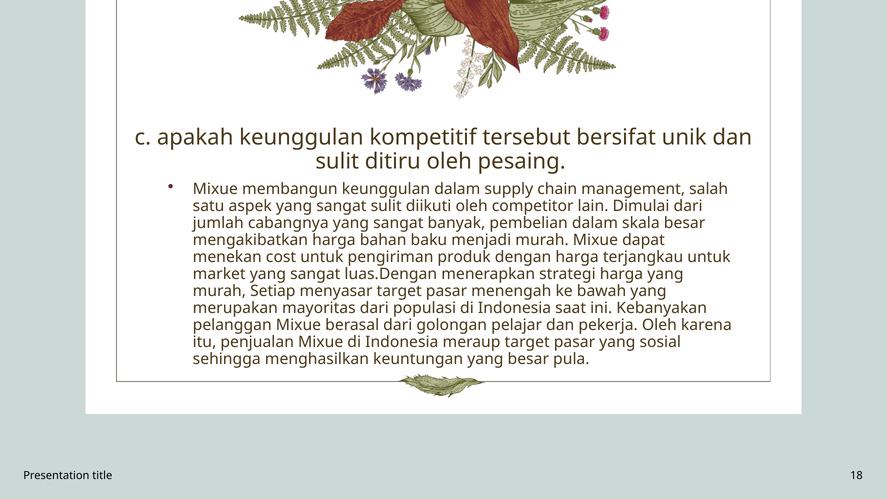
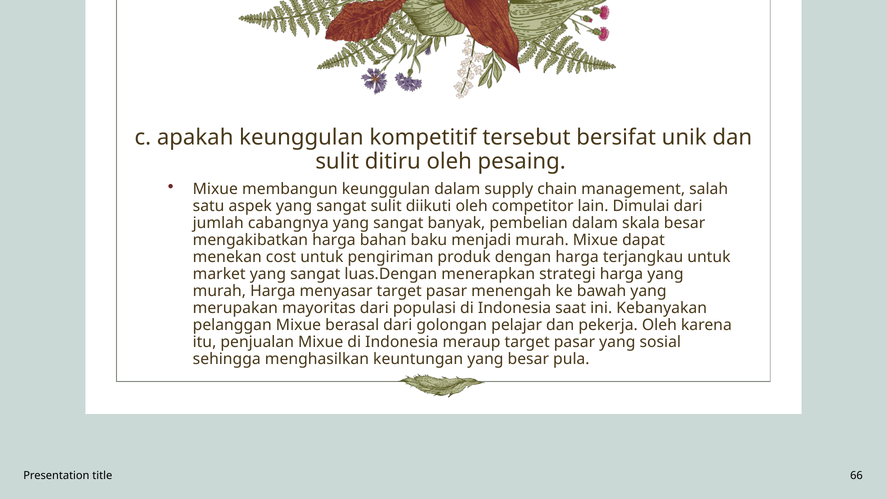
murah Setiap: Setiap -> Harga (273, 291)
18: 18 -> 66 (857, 476)
